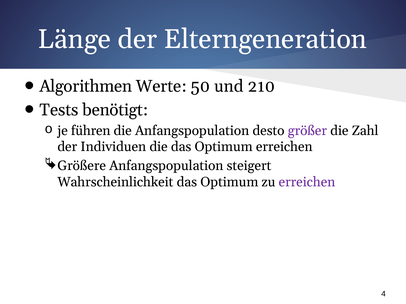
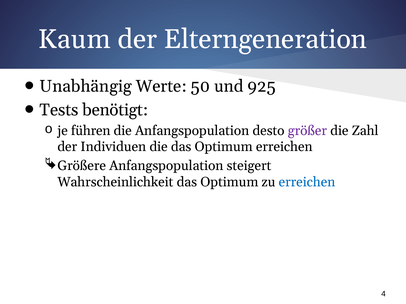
Länge: Länge -> Kaum (74, 39)
Algorithmen: Algorithmen -> Unabhängig (86, 86)
210: 210 -> 925 (262, 86)
erreichen colour: purple -> blue (307, 182)
